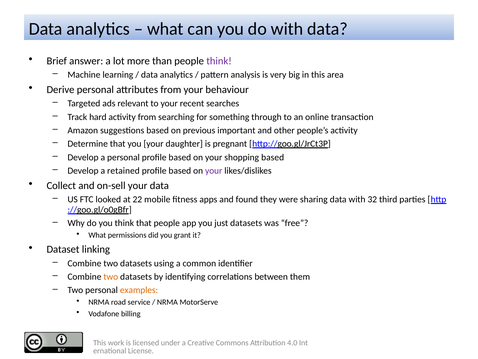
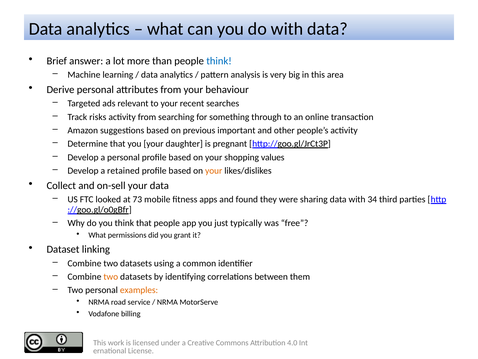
think colour: purple -> blue (219, 61)
hard: hard -> risks (98, 117)
shopping based: based -> values (273, 157)
your colour: purple -> orange (214, 170)
22: 22 -> 73 (137, 199)
32: 32 -> 34 (372, 199)
just datasets: datasets -> typically (246, 223)
